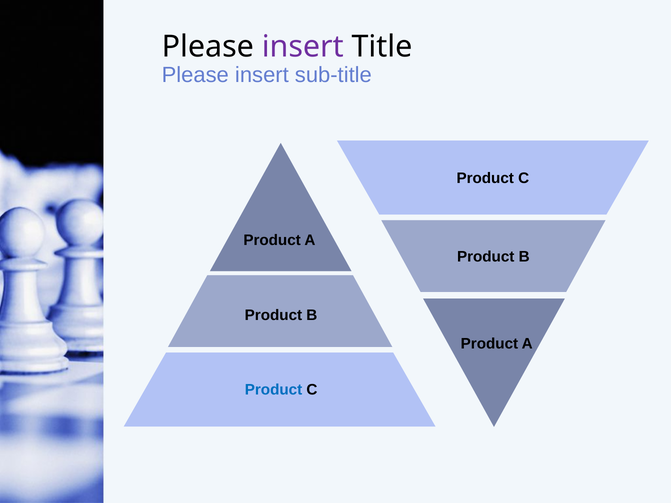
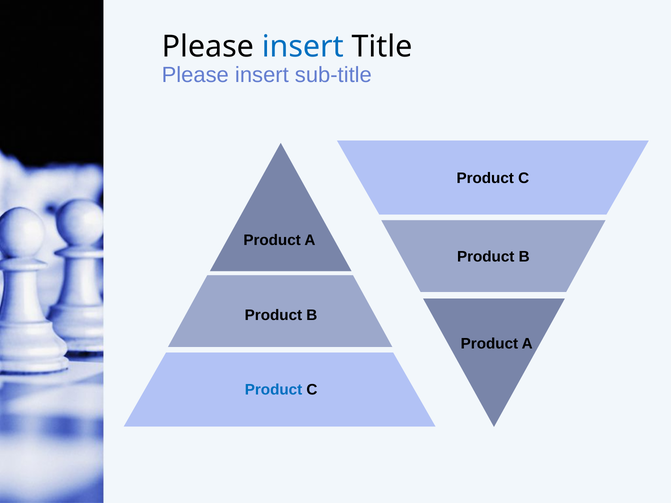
insert colour: purple -> blue (303, 47)
